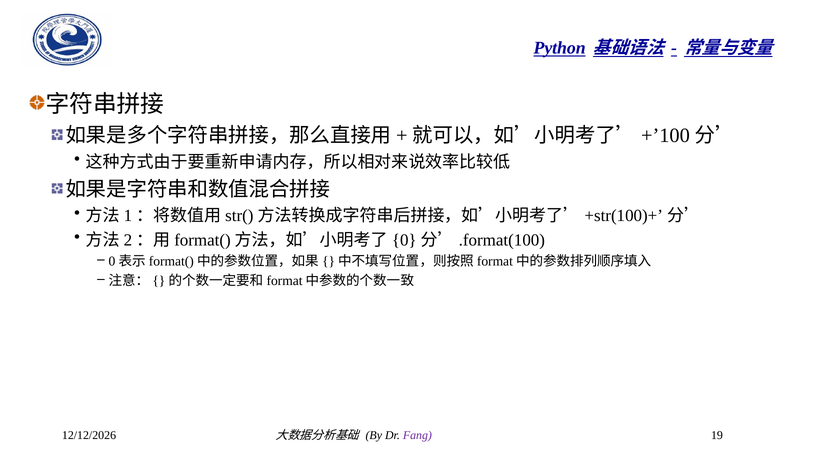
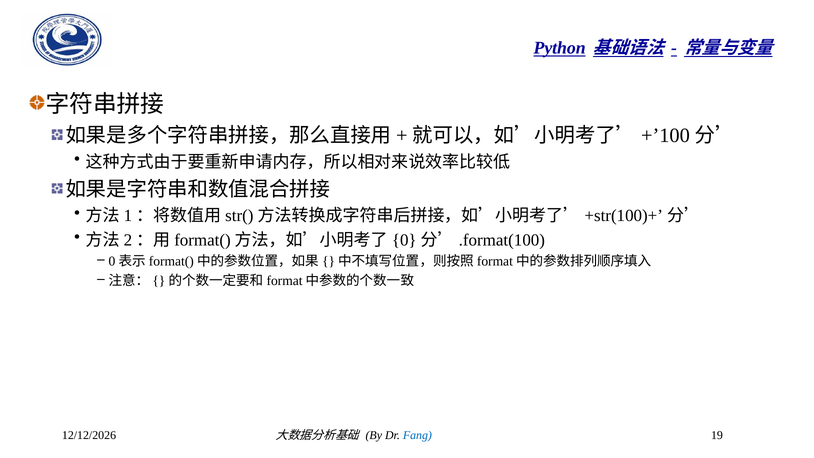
Fang colour: purple -> blue (417, 435)
